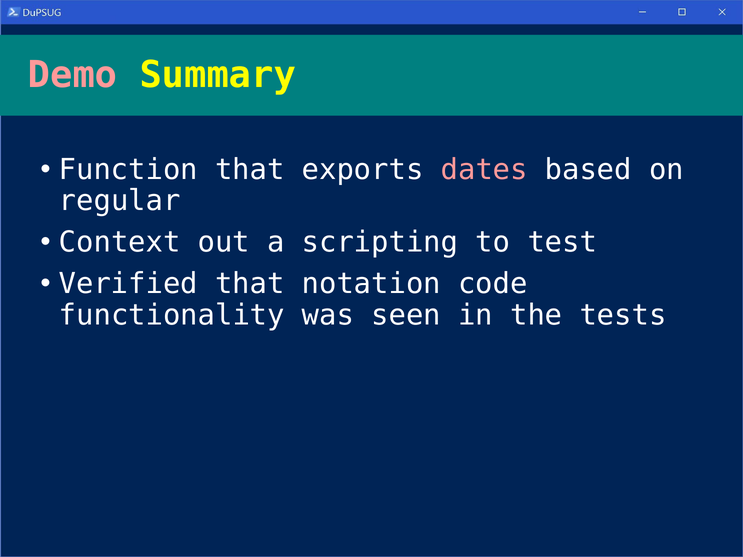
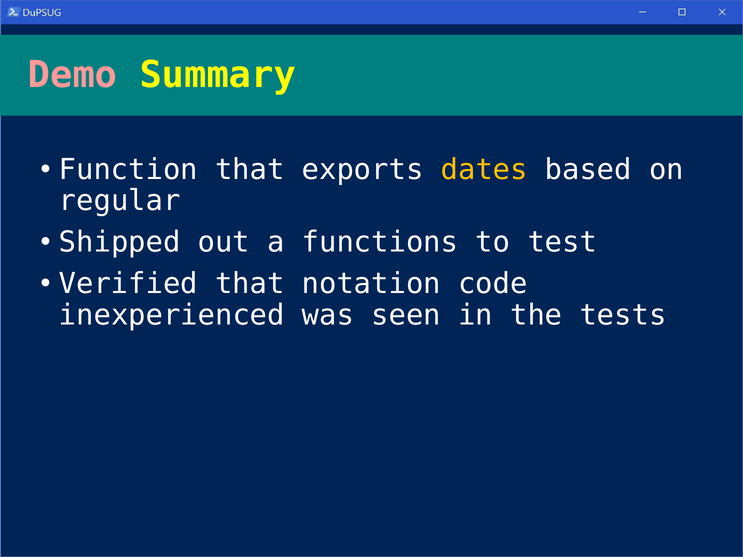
dates colour: pink -> yellow (484, 170)
Context: Context -> Shipped (120, 242)
scripting: scripting -> functions (380, 242)
functionality: functionality -> inexperienced (172, 315)
